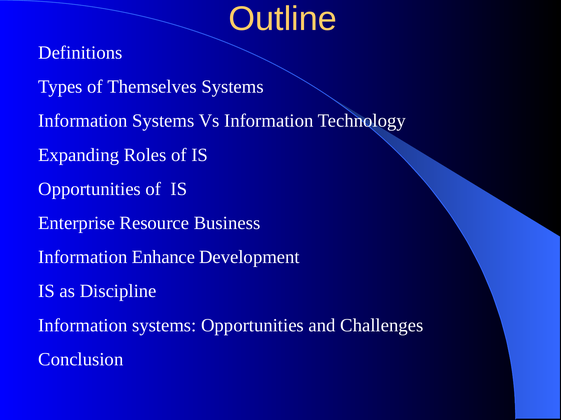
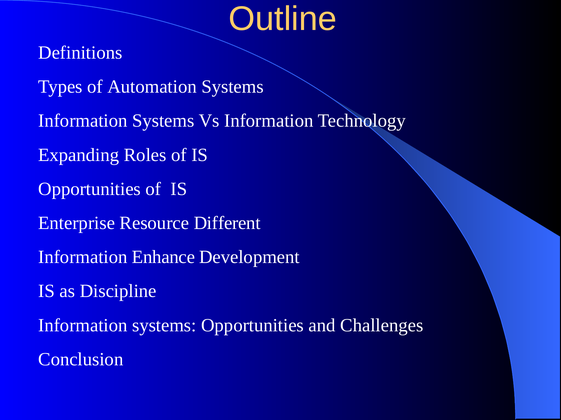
Themselves: Themselves -> Automation (152, 87)
Business: Business -> Different (227, 223)
